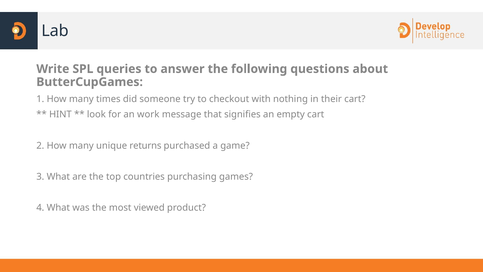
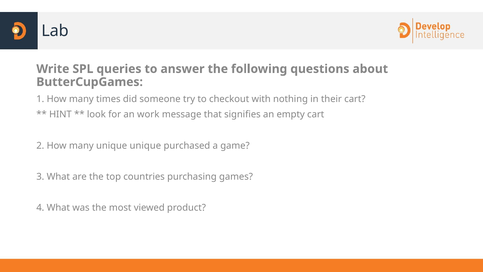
unique returns: returns -> unique (145, 145)
